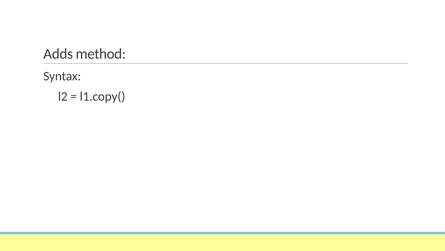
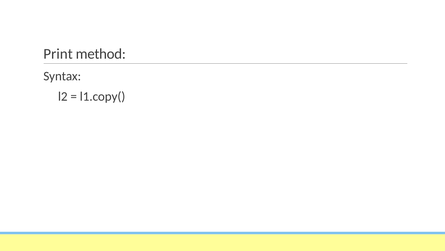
Adds: Adds -> Print (58, 54)
